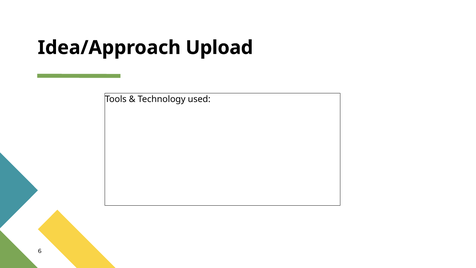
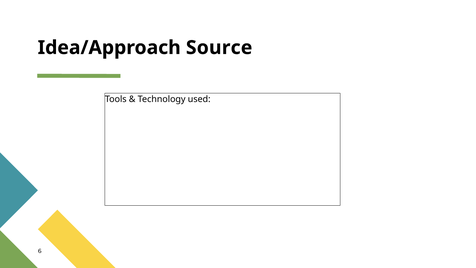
Upload: Upload -> Source (219, 48)
